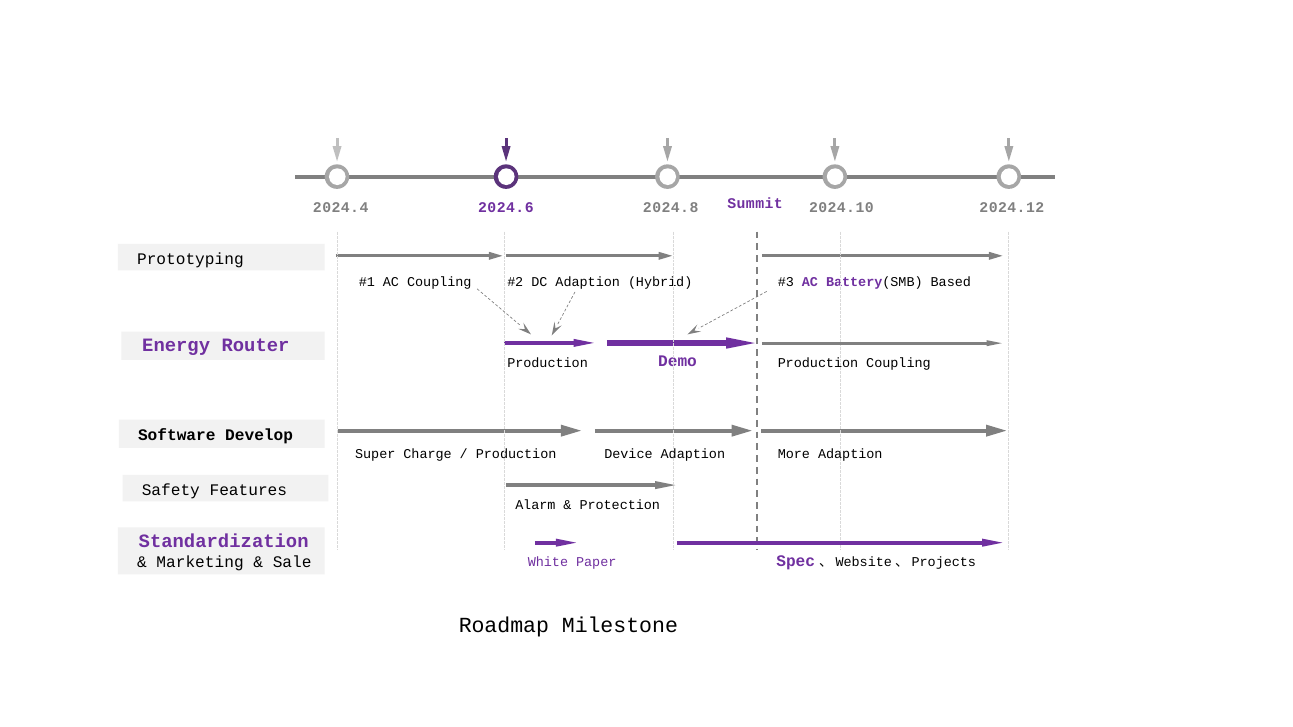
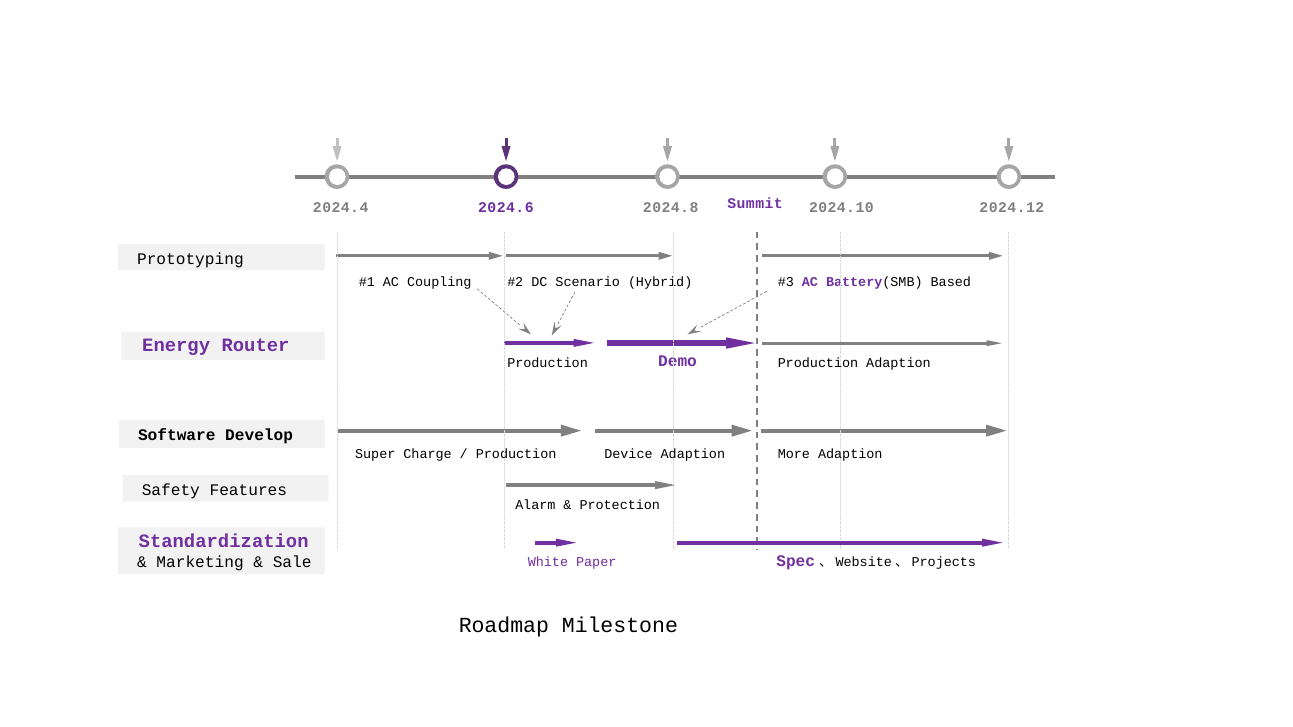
DC Adaption: Adaption -> Scenario (588, 282)
Production Coupling: Coupling -> Adaption (898, 363)
